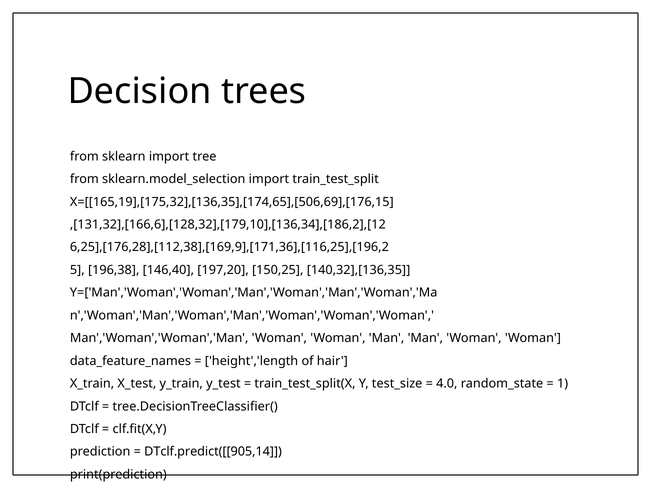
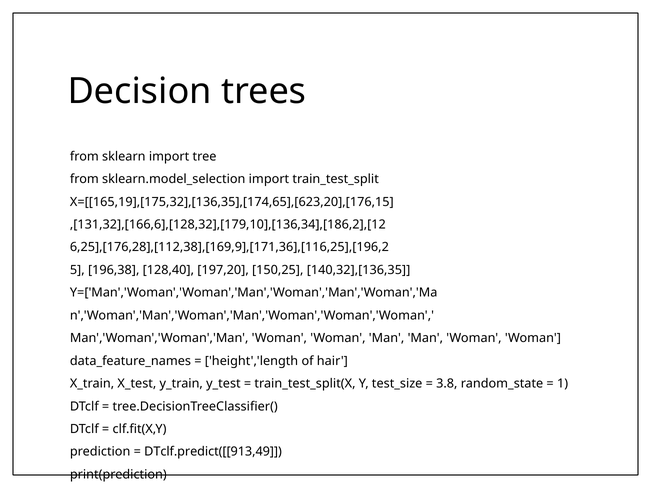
X=[[165,19],[175,32],[136,35],[174,65],[506,69],[176,15: X=[[165,19],[175,32],[136,35],[174,65],[506,69],[176,15 -> X=[[165,19],[175,32],[136,35],[174,65],[623,20],[176,15 (232, 202)
146,40: 146,40 -> 128,40 (168, 270)
4.0: 4.0 -> 3.8 (447, 384)
DTclf.predict([[905,14: DTclf.predict([[905,14 -> DTclf.predict([[913,49 (213, 452)
